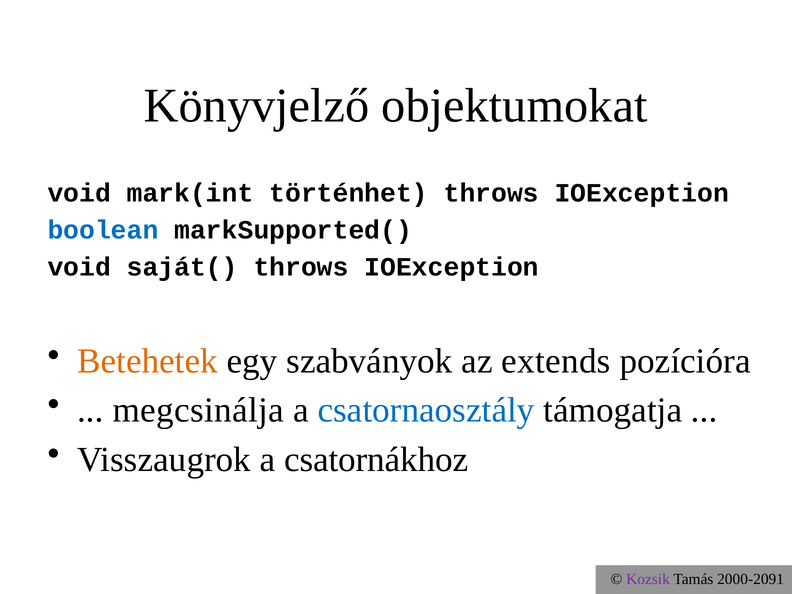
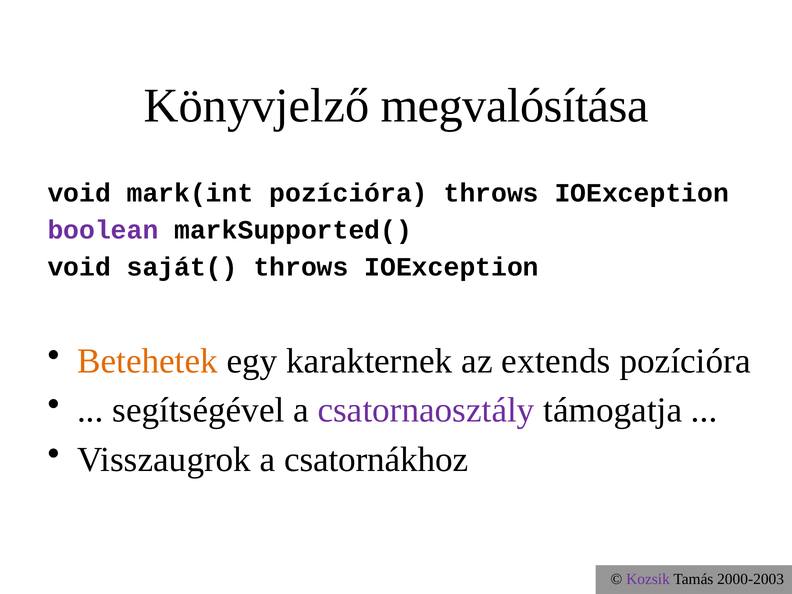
objektumokat: objektumokat -> megvalósítása (515, 106)
mark(int történhet: történhet -> pozícióra (349, 193)
boolean colour: blue -> purple (103, 230)
szabványok: szabványok -> karakternek (369, 361)
megcsinálja: megcsinálja -> segítségével (198, 410)
csatornaosztály colour: blue -> purple (426, 410)
2000-2091: 2000-2091 -> 2000-2003 (751, 579)
